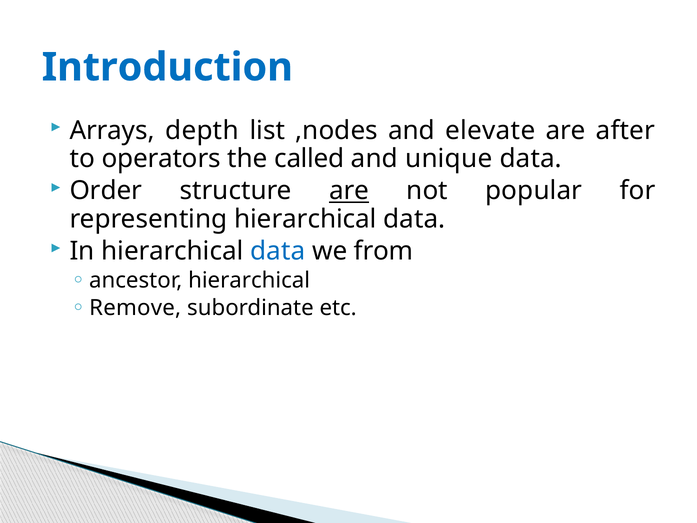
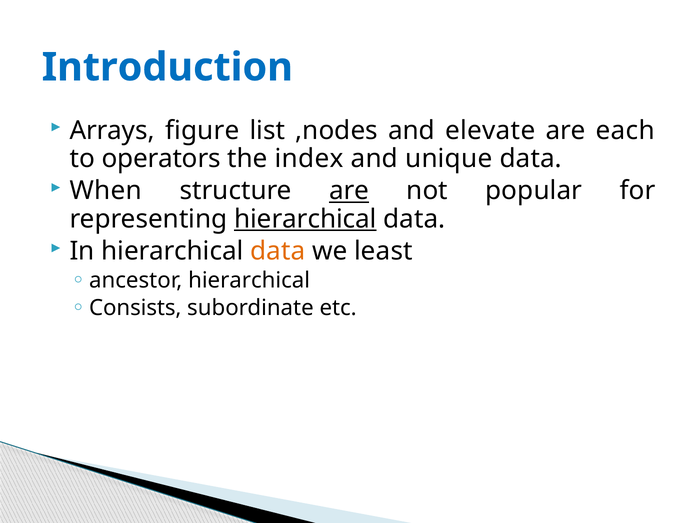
depth: depth -> figure (202, 130)
after: after -> each (625, 130)
called: called -> index (309, 159)
Order: Order -> When (106, 191)
hierarchical underline: none -> present (305, 219)
data colour: blue -> orange (278, 251)
from: from -> least (383, 251)
Remove: Remove -> Consists (135, 308)
